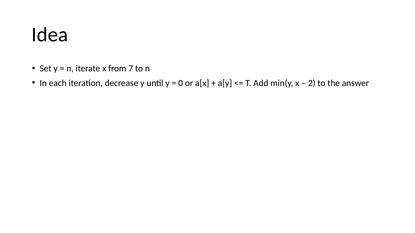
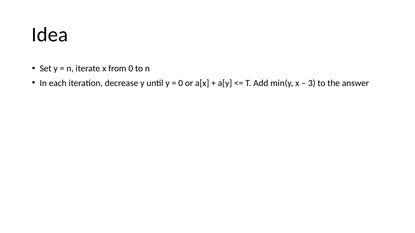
from 7: 7 -> 0 (131, 69)
2: 2 -> 3 (312, 83)
